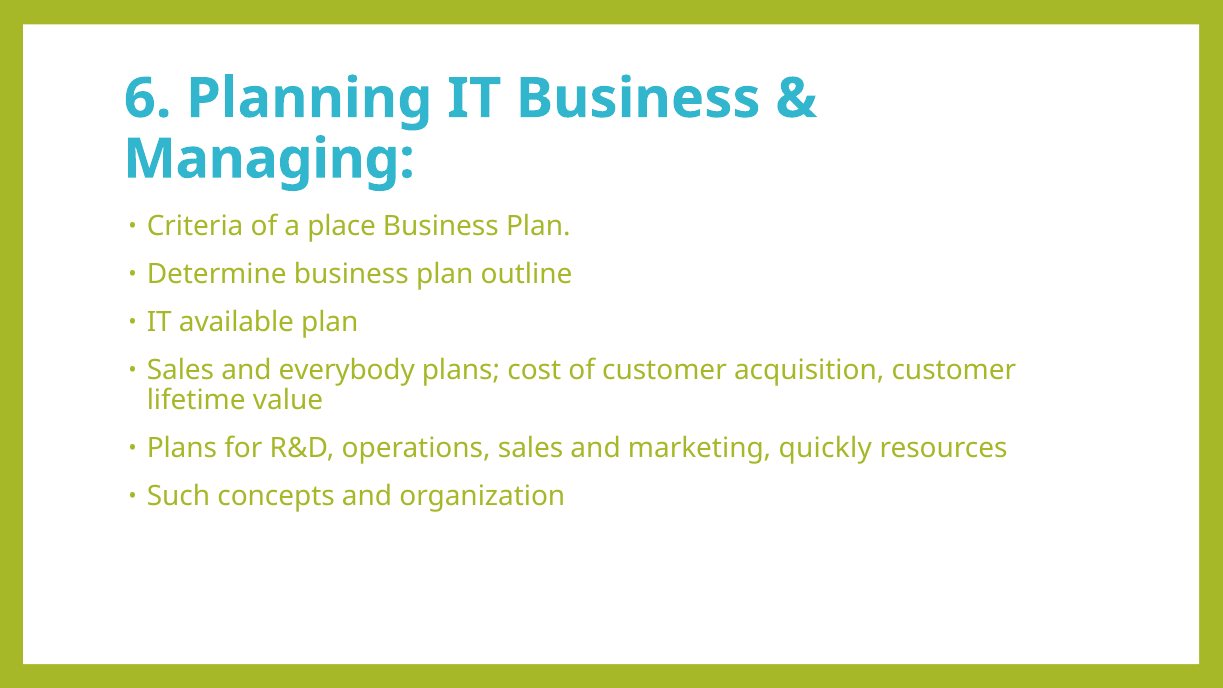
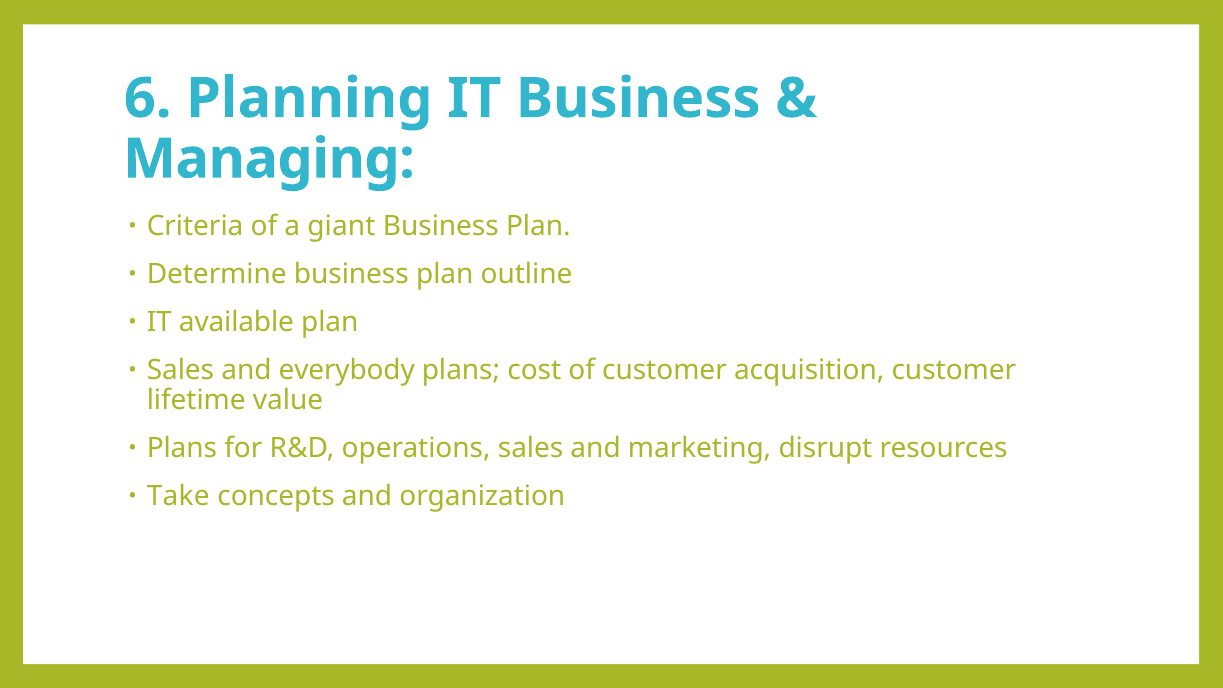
place: place -> giant (341, 226)
quickly: quickly -> disrupt (825, 448)
Such: Such -> Take (178, 496)
